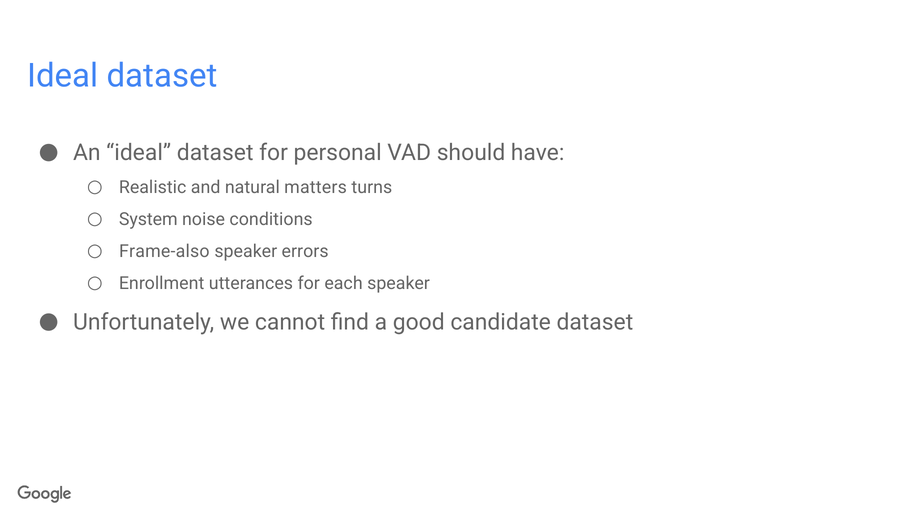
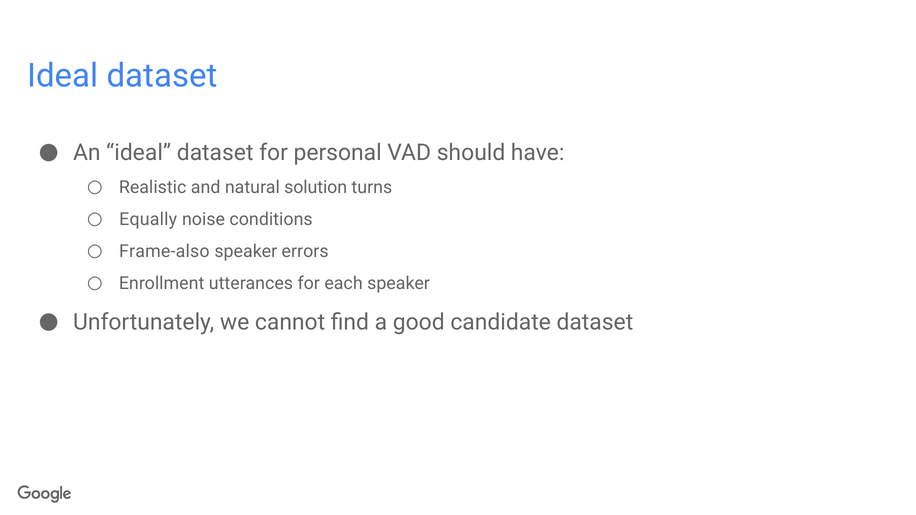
matters: matters -> solution (316, 188)
System: System -> Equally (148, 220)
